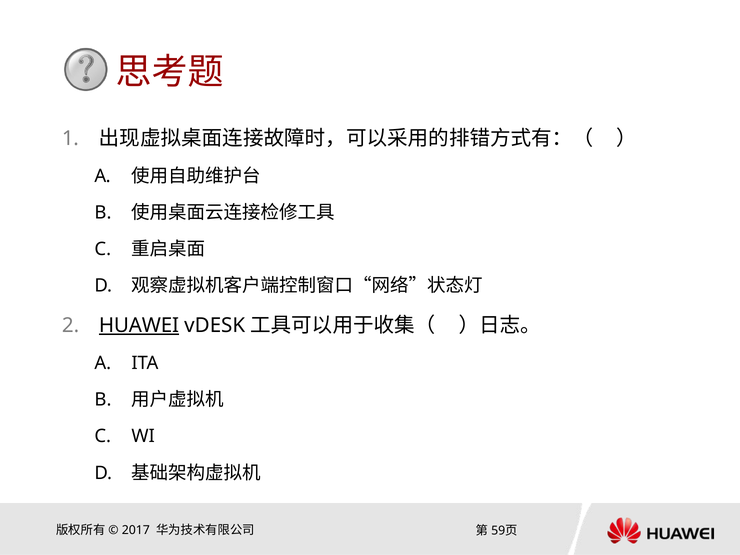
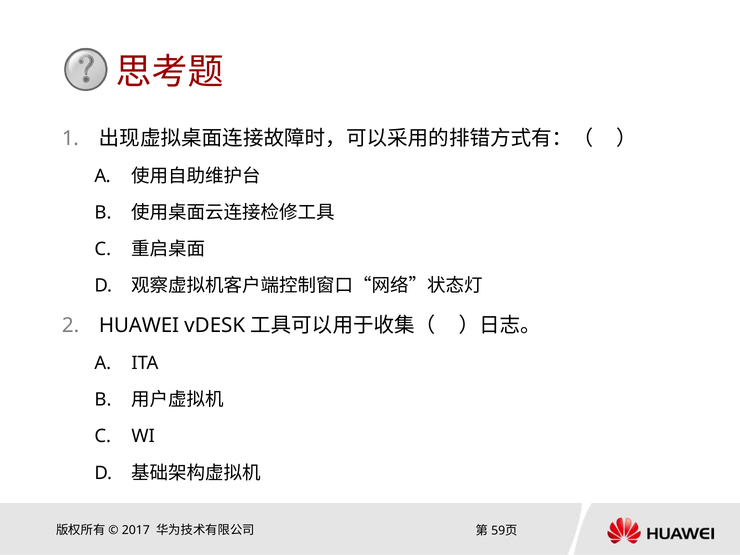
HUAWEI underline: present -> none (139, 325)
